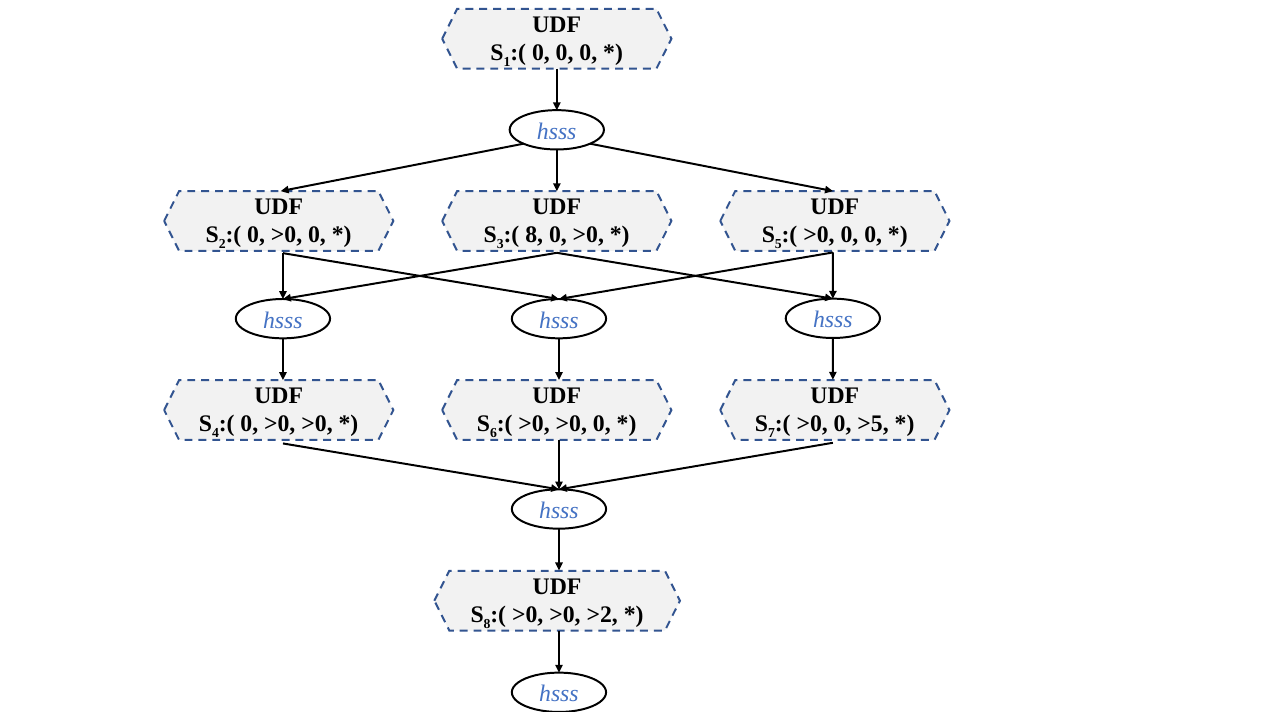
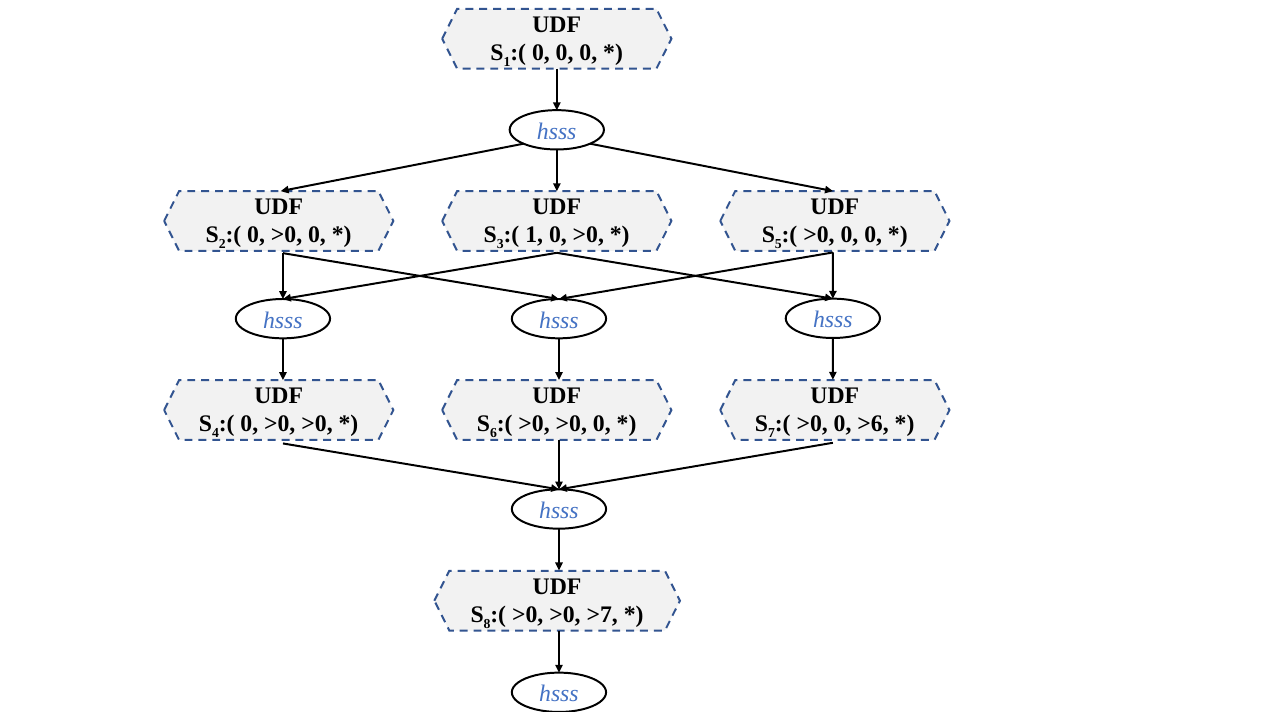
8: 8 -> 1 (534, 235)
>5: >5 -> >6 (873, 424)
>2: >2 -> >7 (602, 615)
